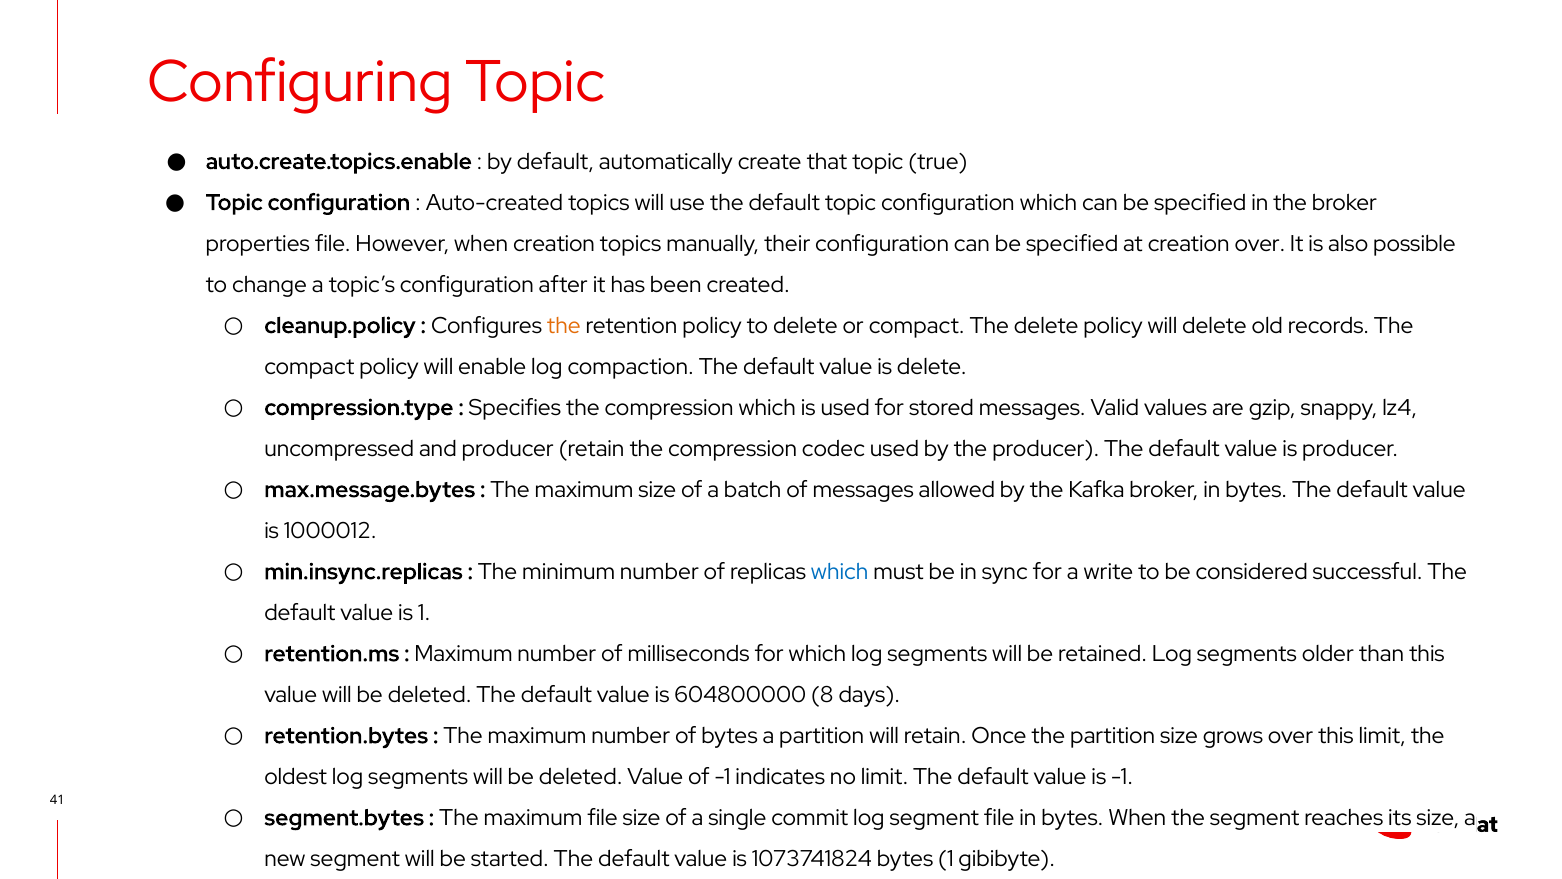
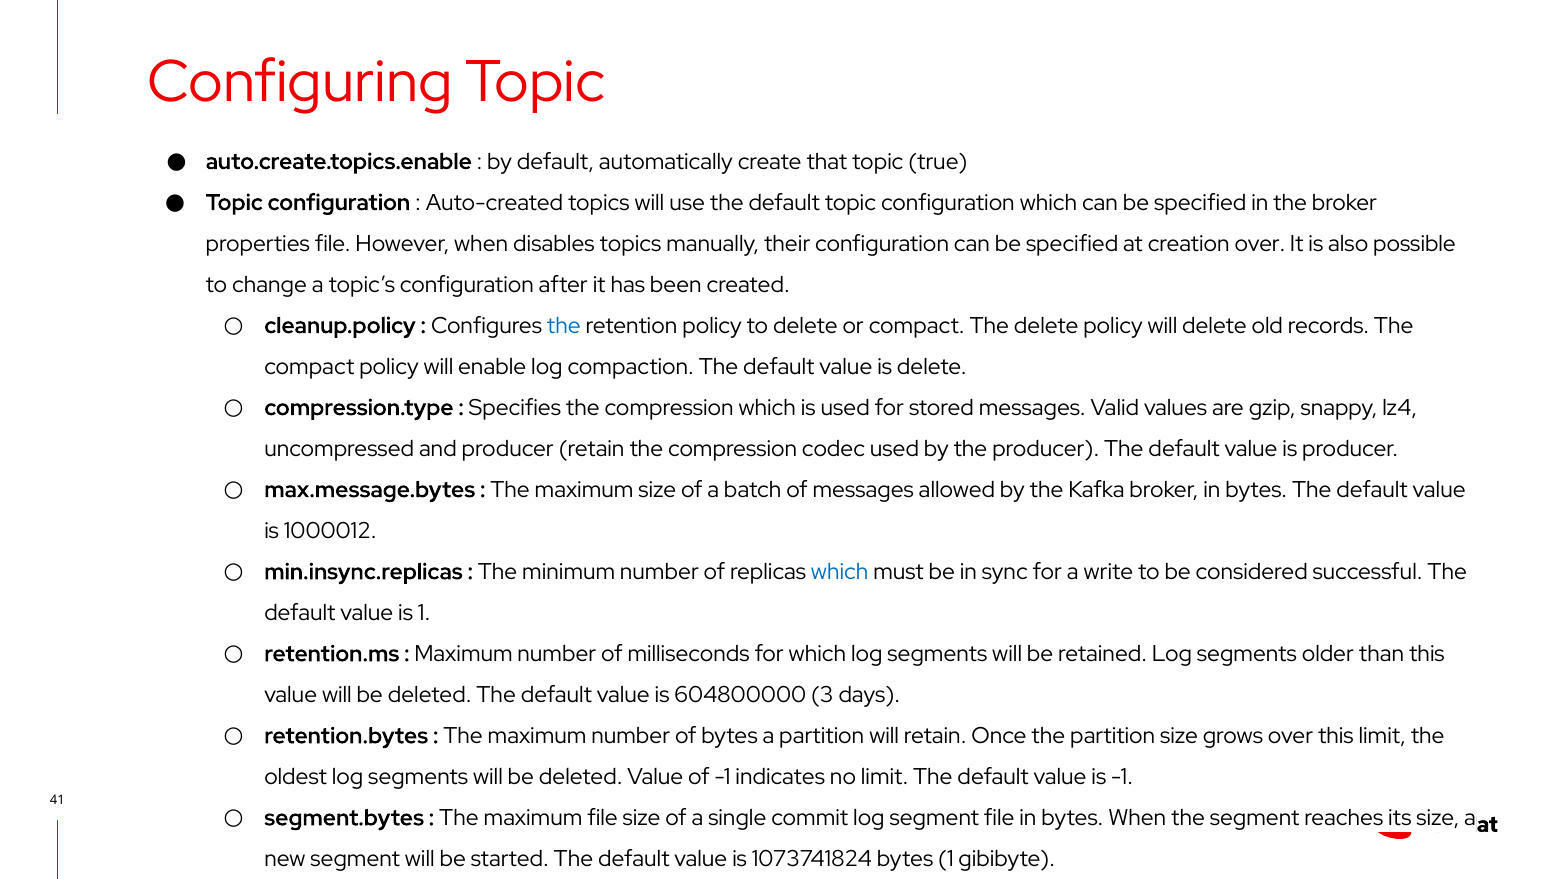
when creation: creation -> disables (554, 243)
the colour: orange -> blue (564, 325)
8: 8 -> 3 (822, 694)
